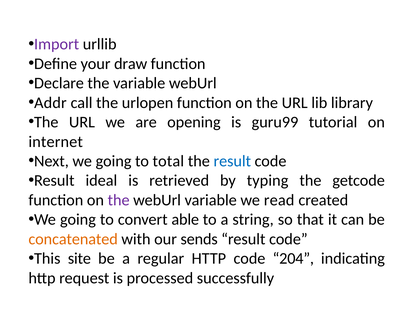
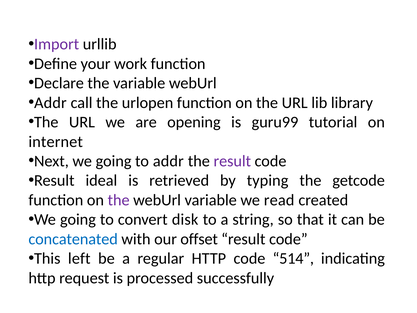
draw: draw -> work (131, 64)
to total: total -> addr (168, 161)
result colour: blue -> purple (232, 161)
able: able -> disk (185, 219)
concatenated colour: orange -> blue (73, 239)
sends: sends -> offset (199, 239)
site: site -> left (79, 258)
204: 204 -> 514 (293, 258)
